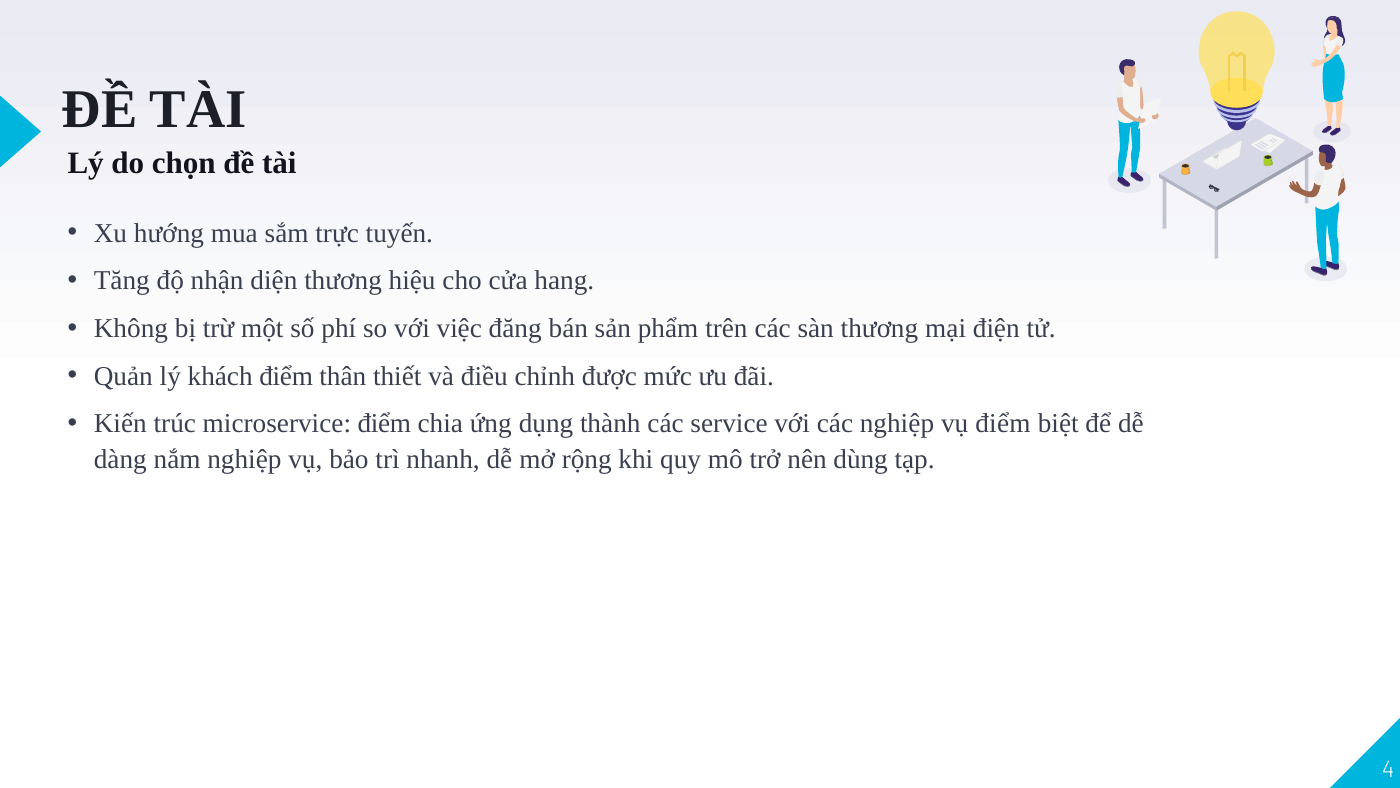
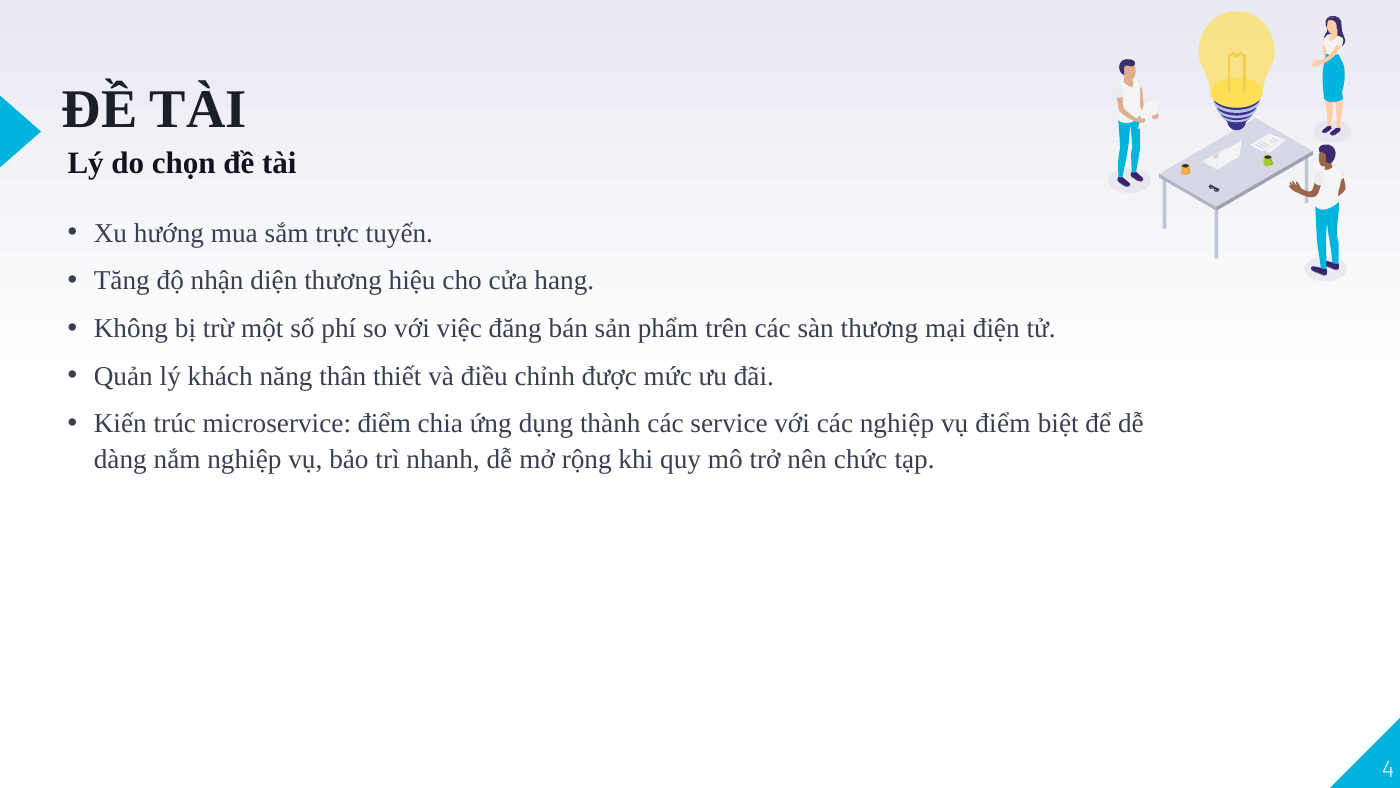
khách điểm: điểm -> năng (286, 376)
dùng: dùng -> chức (860, 459)
